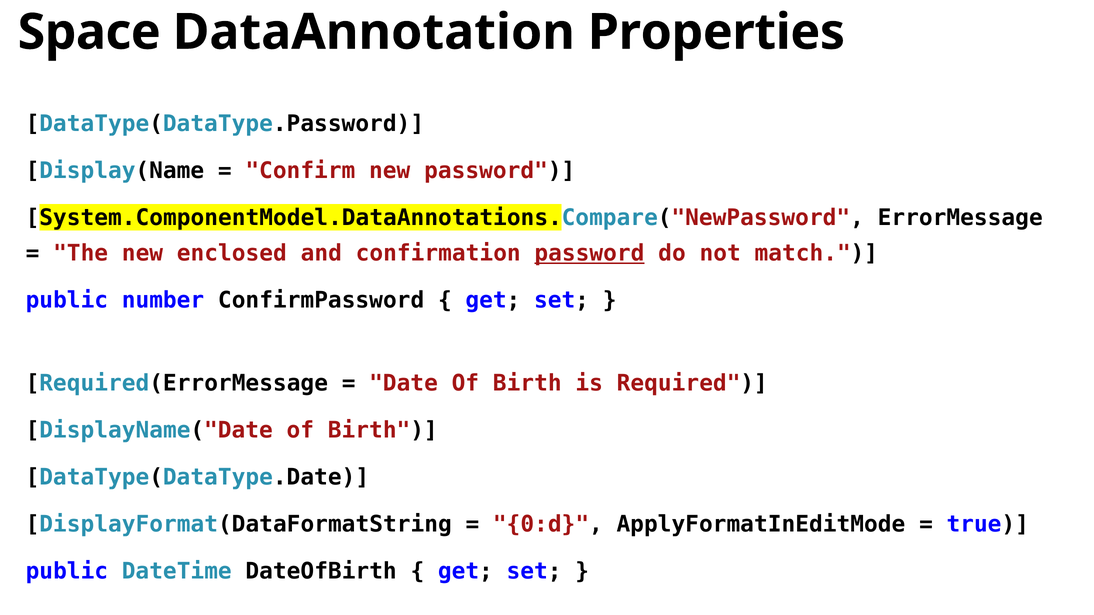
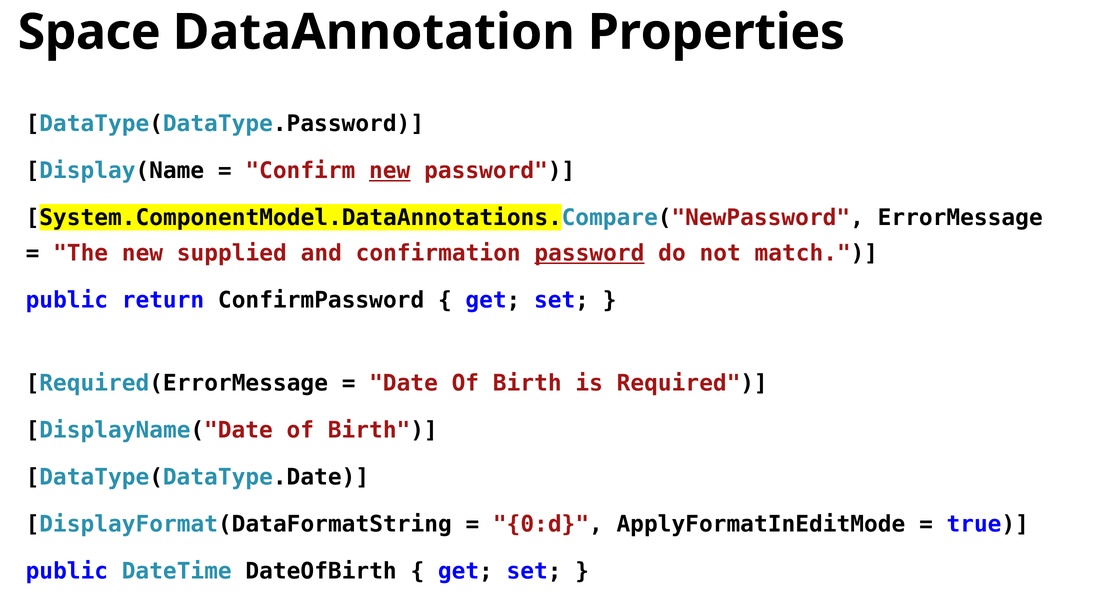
new underline: none -> present (390, 171)
enclosed: enclosed -> supplied (232, 254)
number: number -> return (163, 301)
